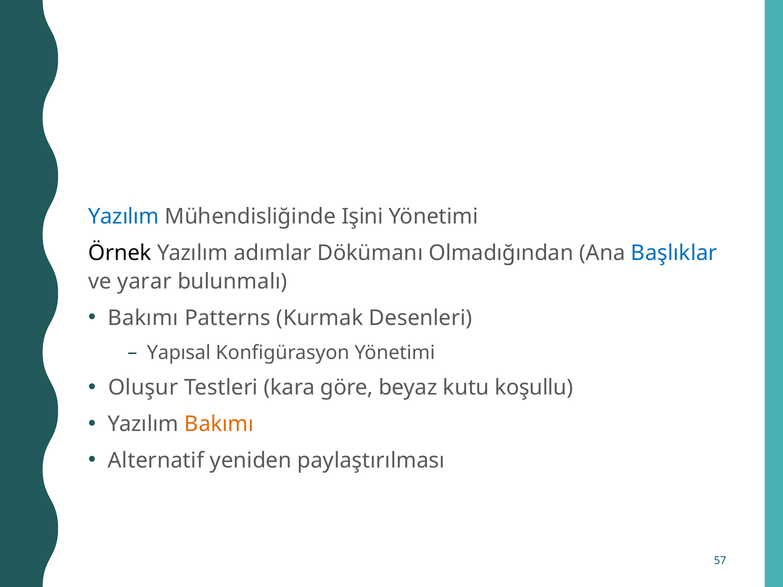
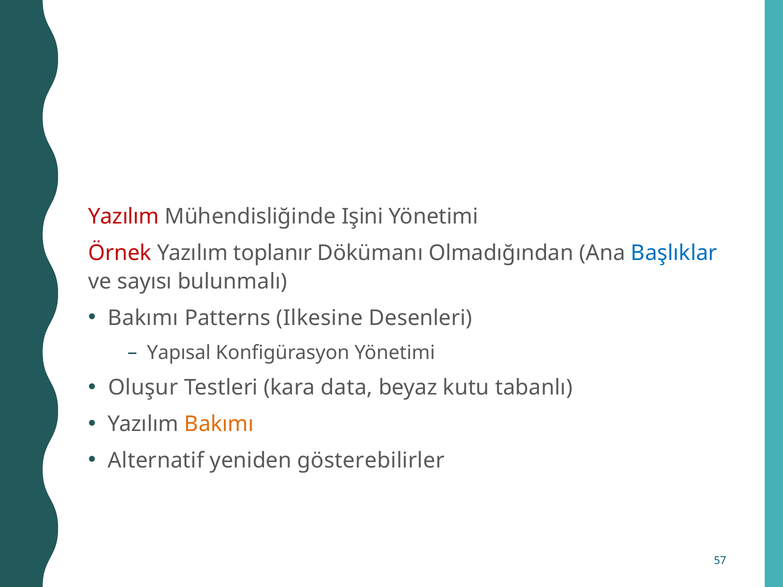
Yazılım colour: blue -> red (124, 217)
Örnek colour: black -> red (120, 253)
adımlar: adımlar -> toplanır (273, 253)
yarar: yarar -> sayısı (145, 282)
Kurmak: Kurmak -> Ilkesine (320, 318)
göre: göre -> data (347, 388)
koşullu: koşullu -> tabanlı (534, 388)
paylaştırılması: paylaştırılması -> gösterebilirler (371, 461)
